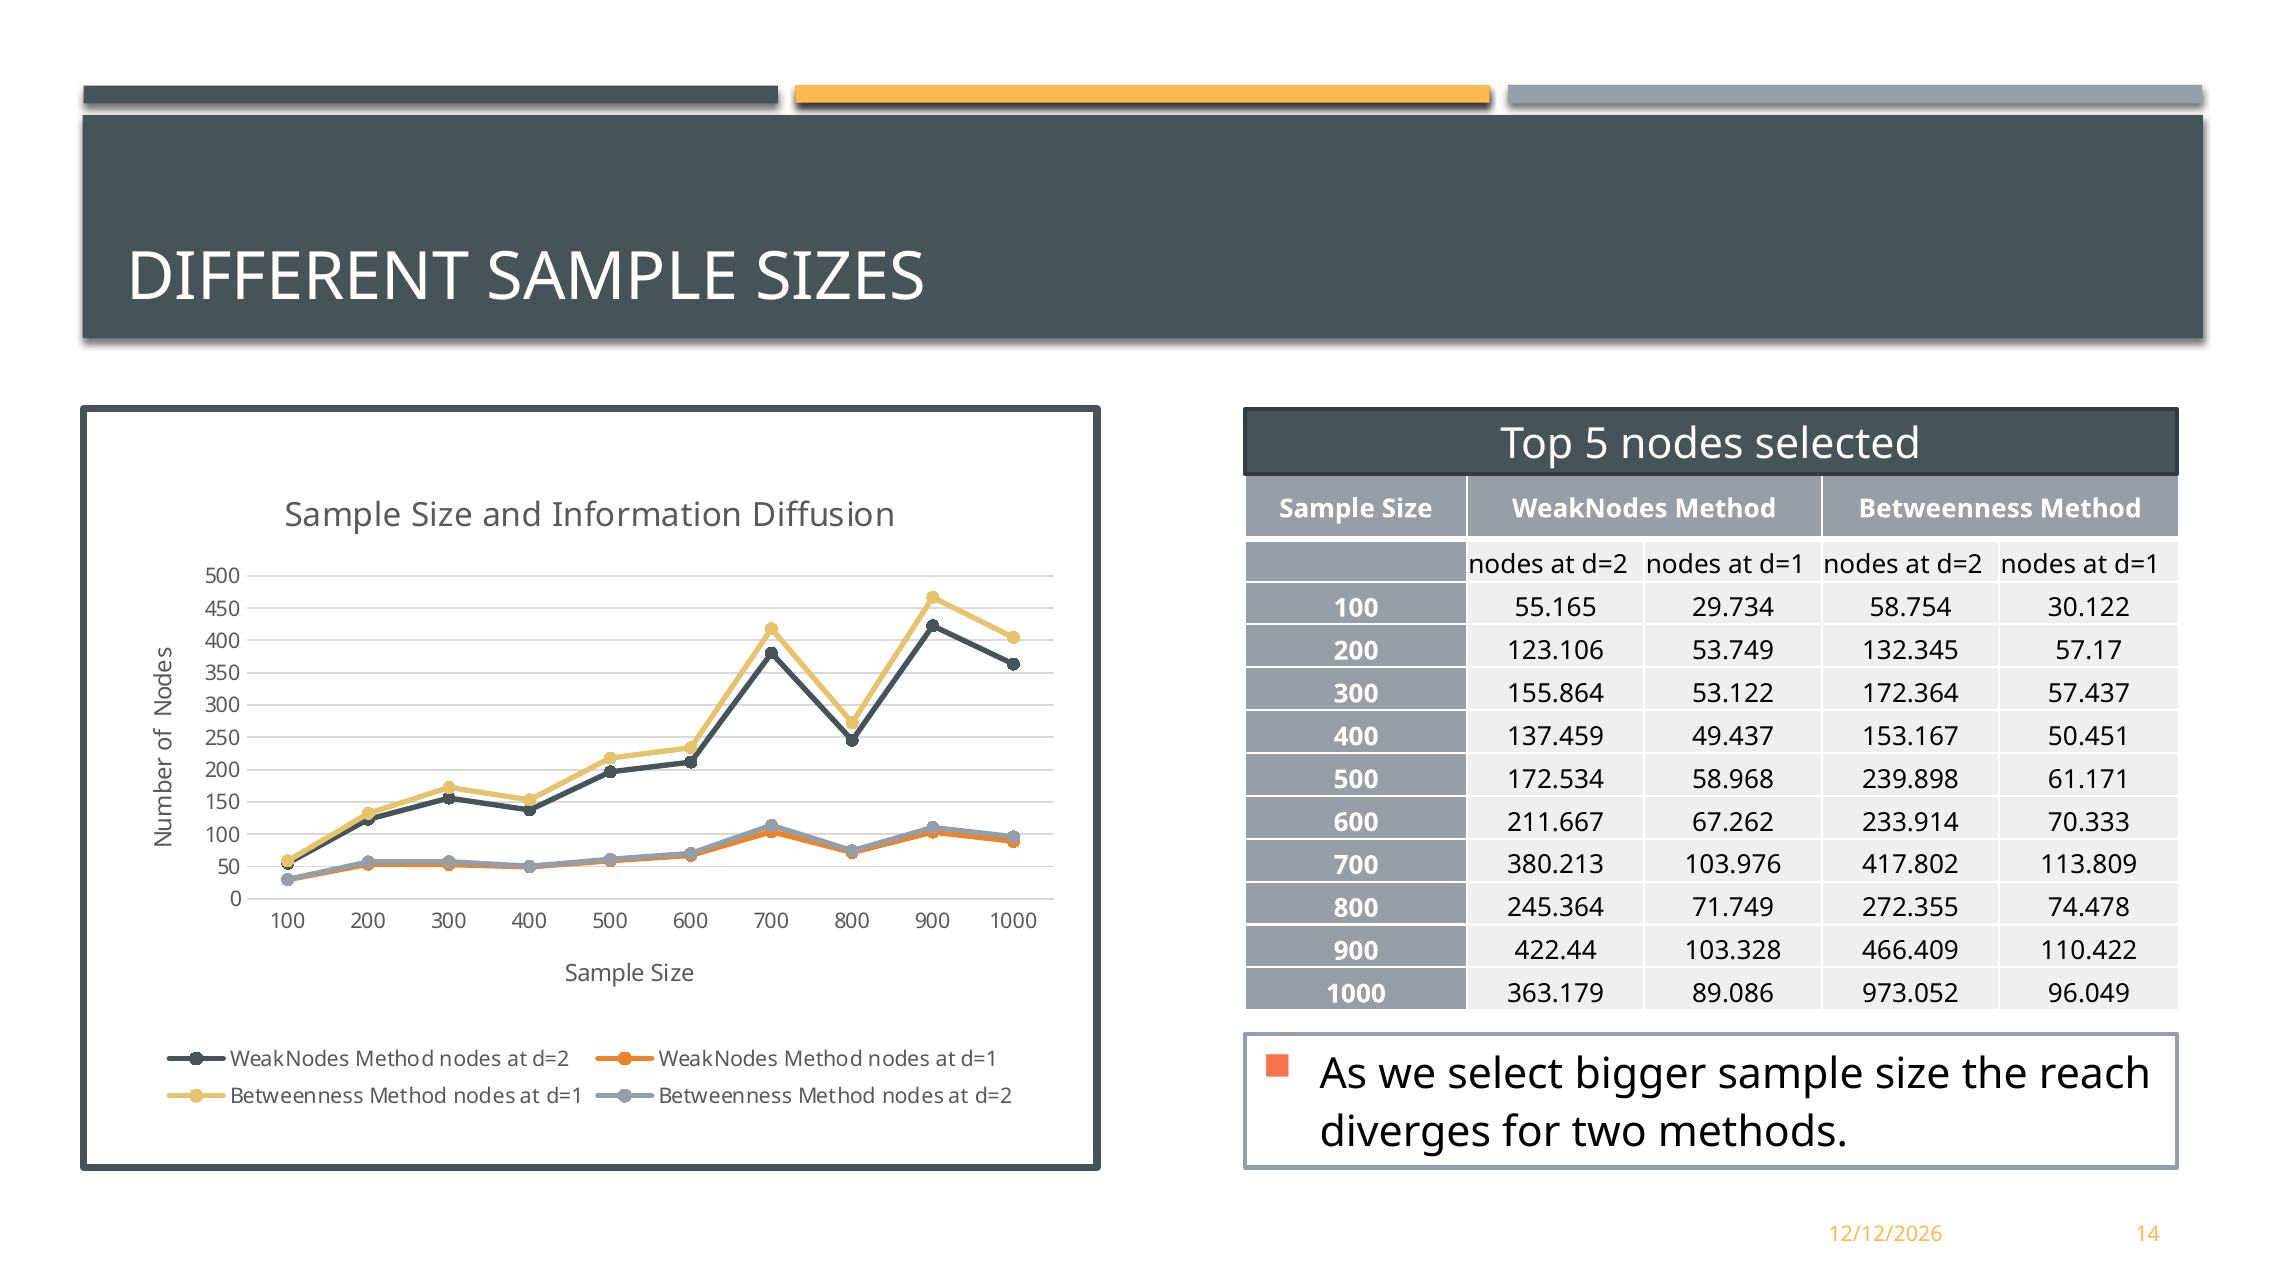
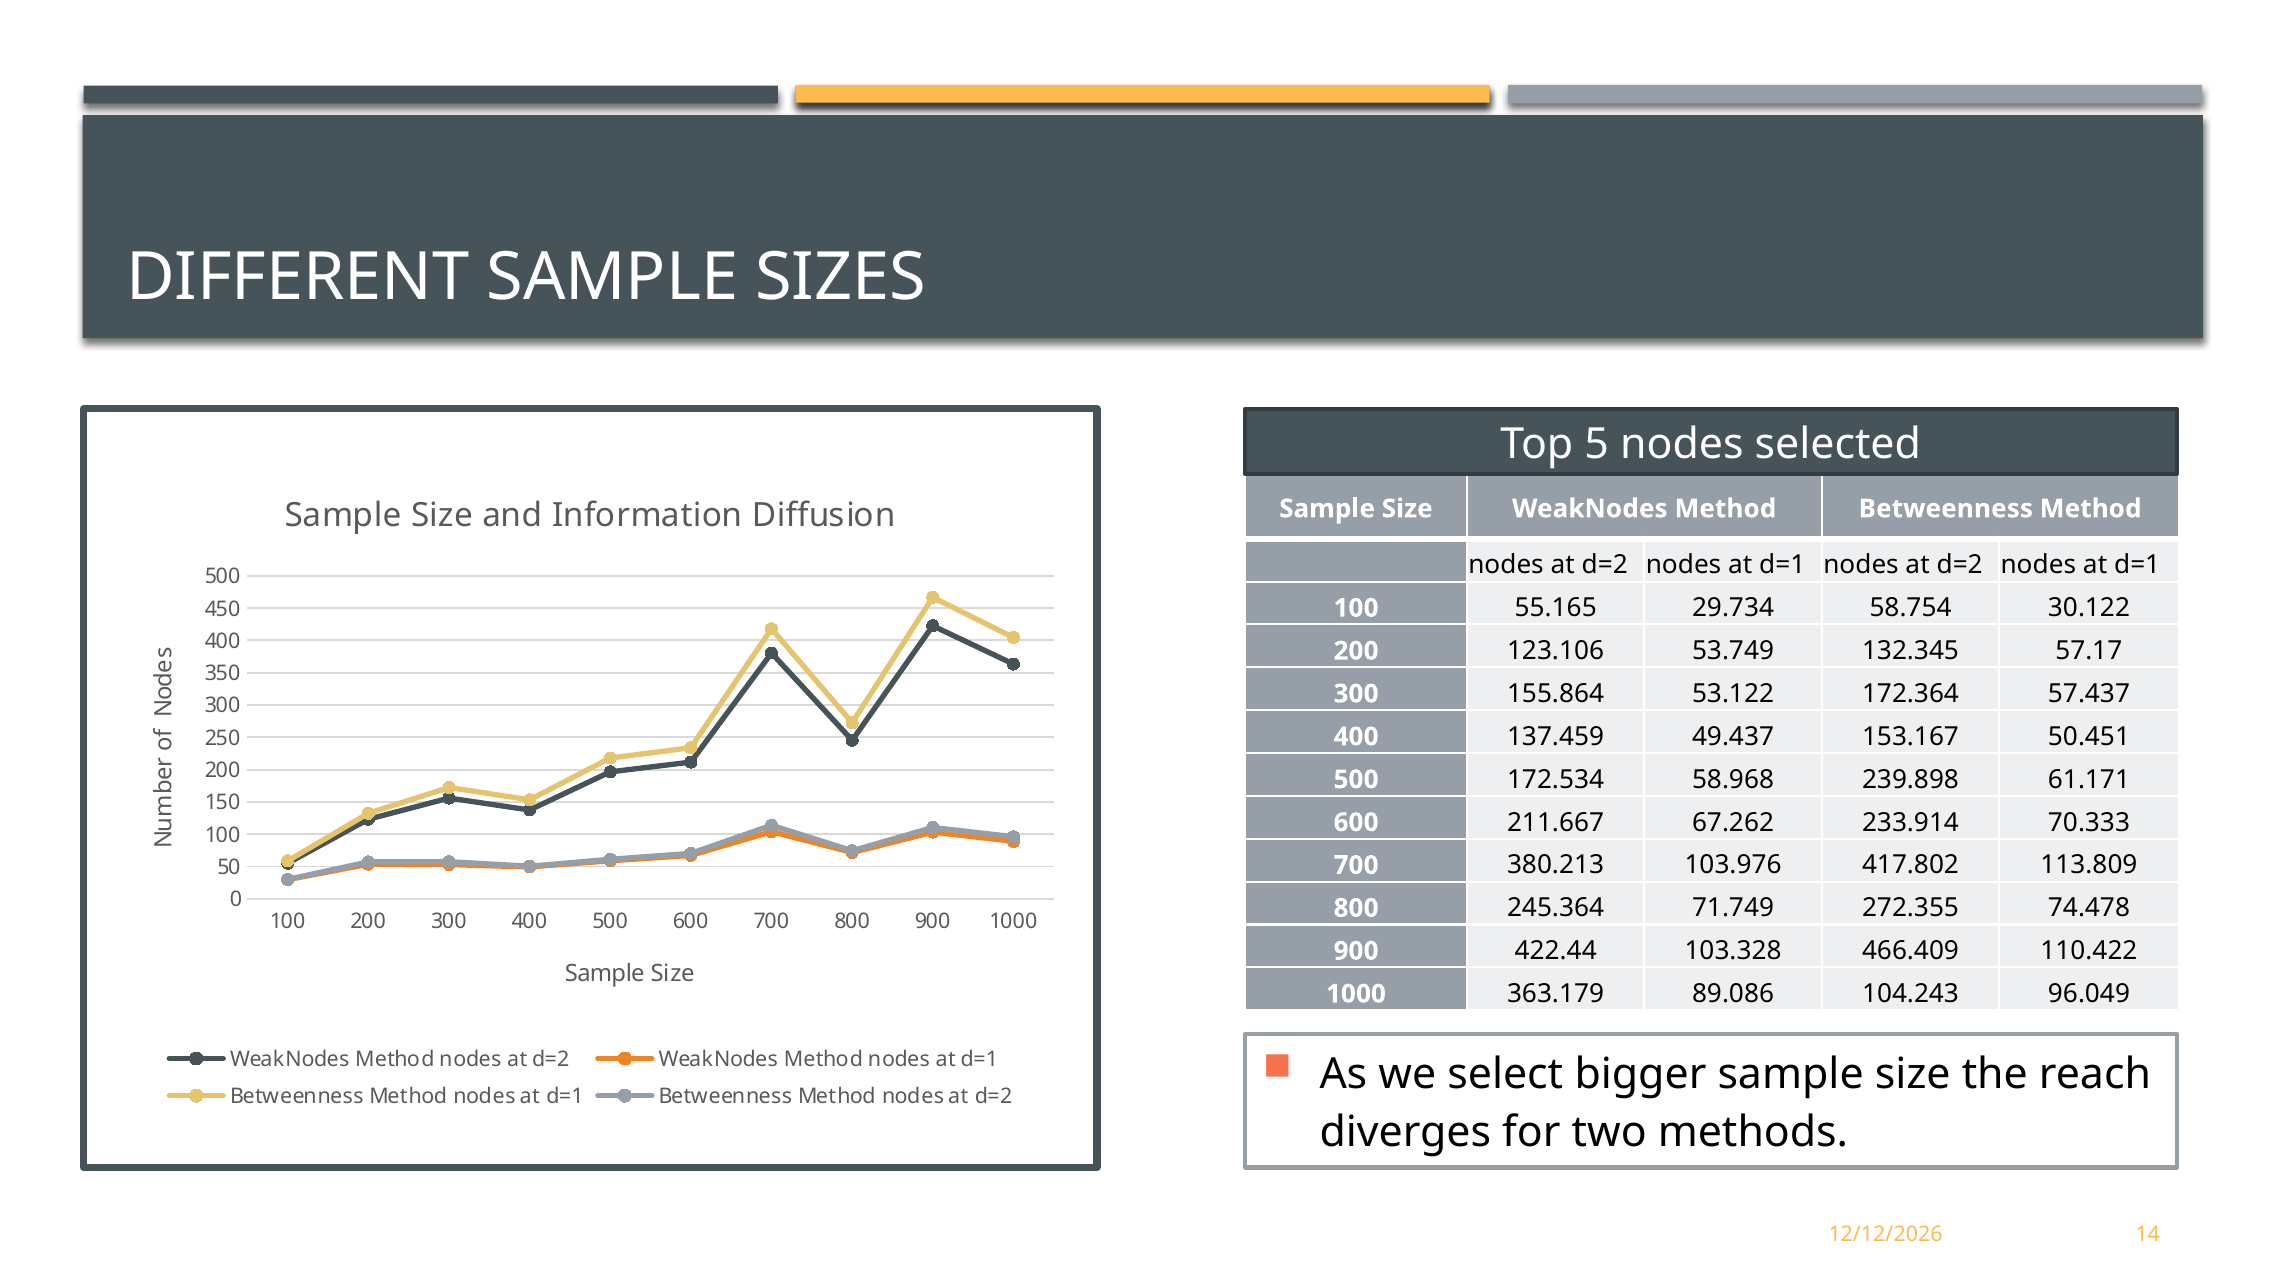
973.052: 973.052 -> 104.243 (1910, 994)
